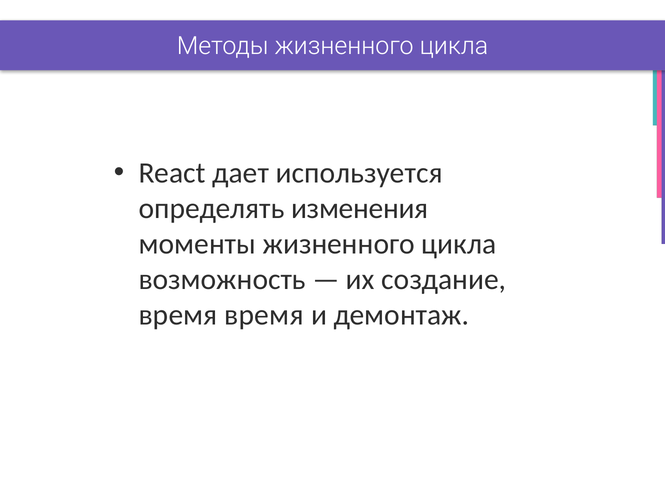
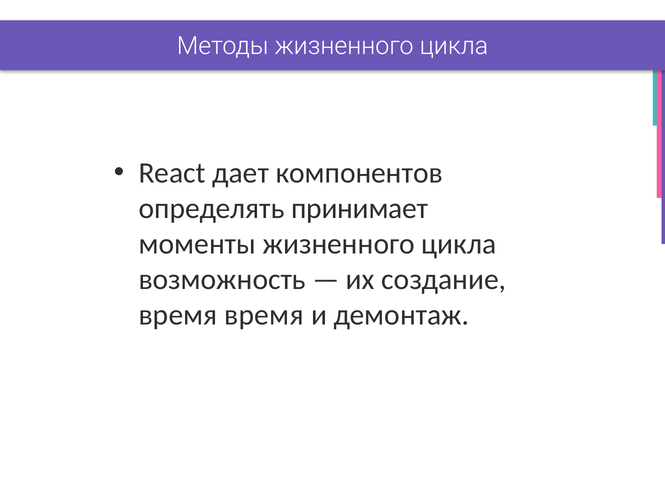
используется: используется -> компонентов (359, 173)
изменения: изменения -> принимает (360, 208)
